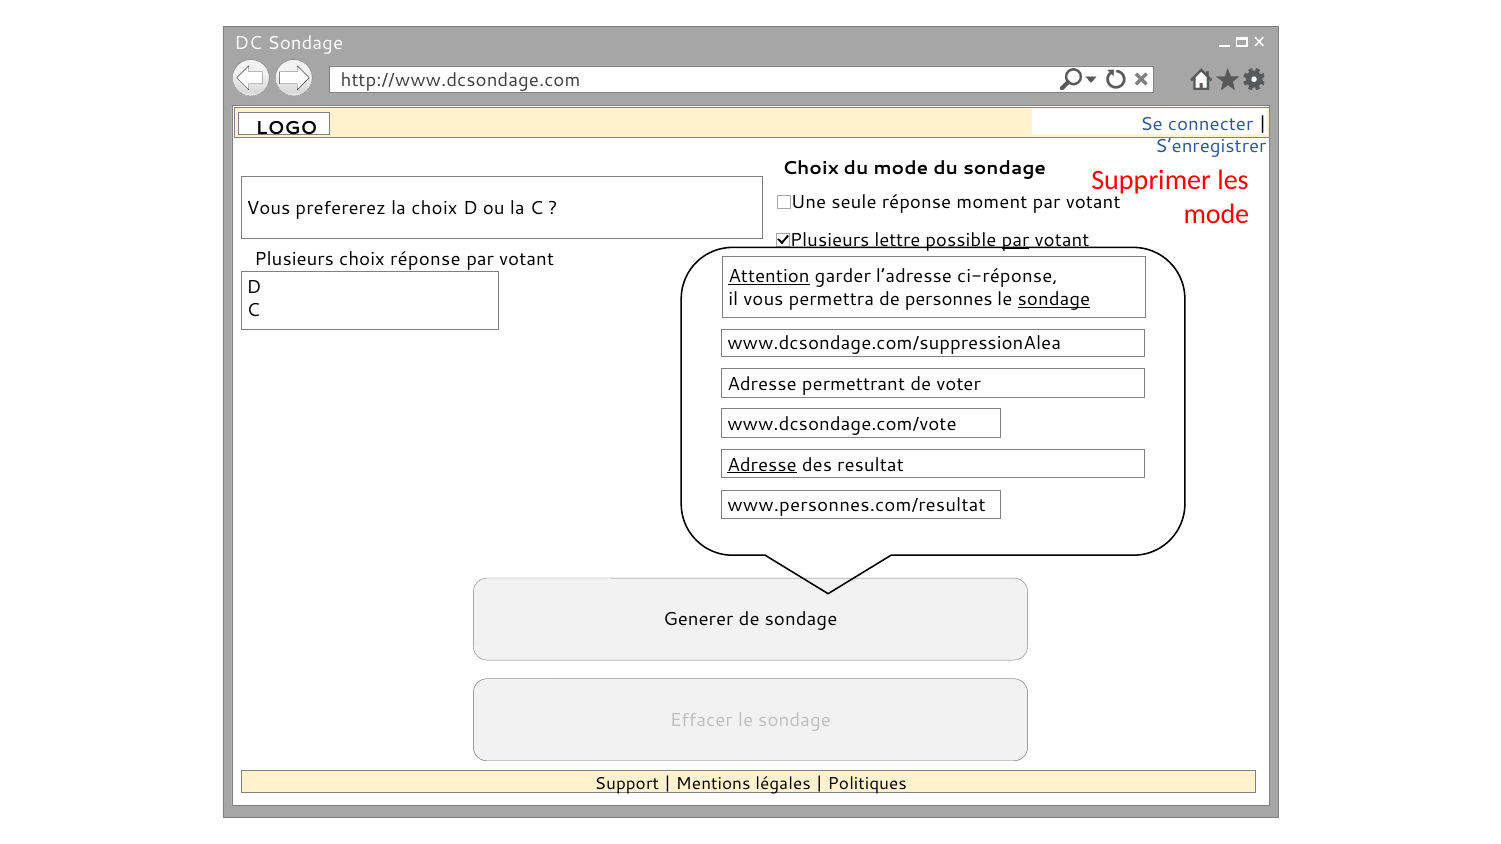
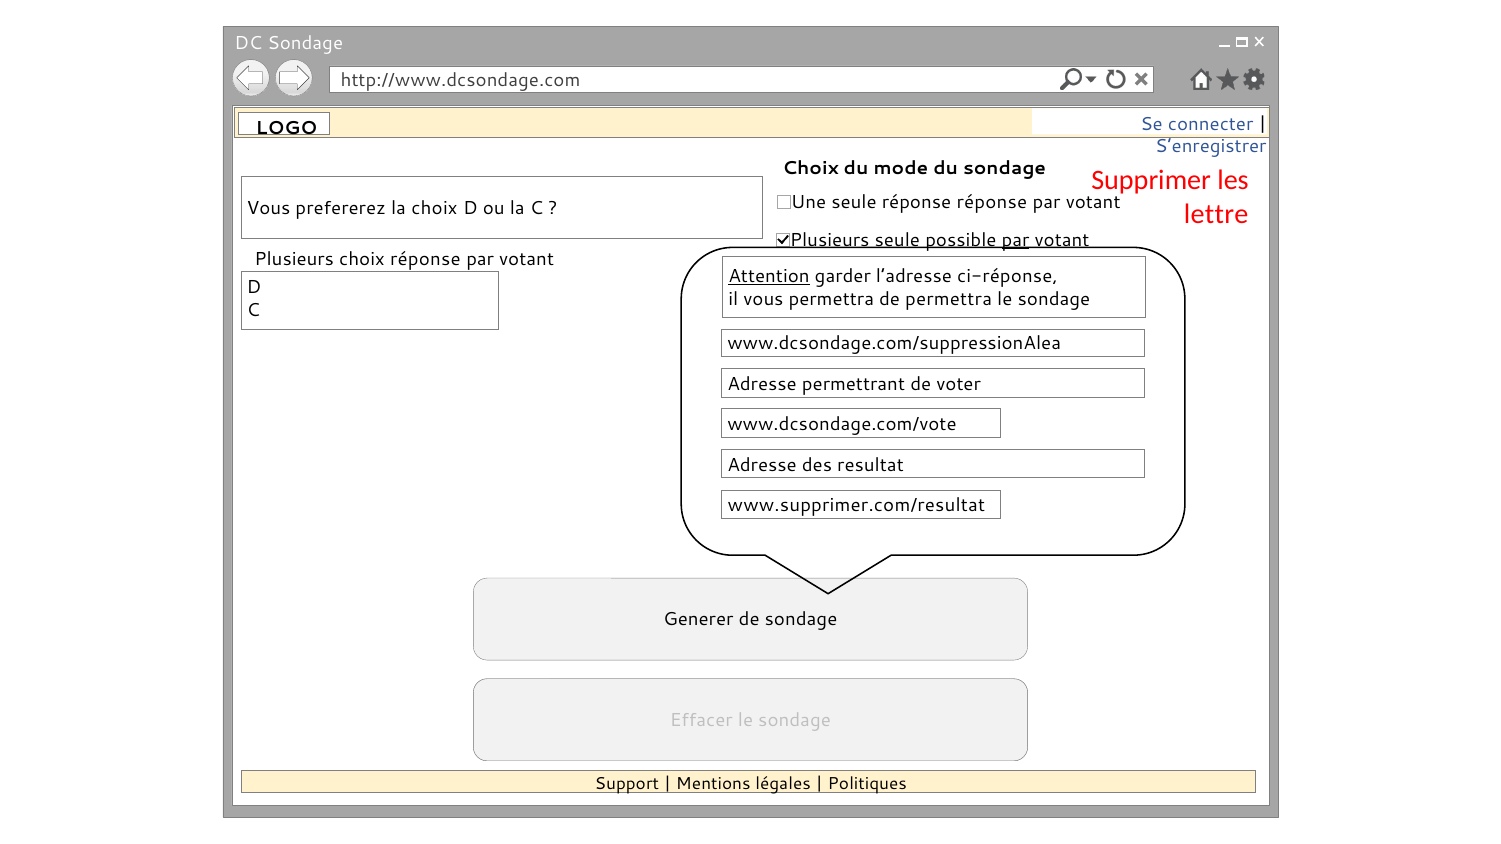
moment: moment -> réponse (992, 202)
mode: mode -> lettre (1216, 215)
Plusieurs lettre: lettre -> seule (897, 240)
de personnes: personnes -> permettra (949, 299)
sondage underline: present -> none (1054, 299)
Adresse underline: present -> none (762, 465)
www.personnes.com/resultat: www.personnes.com/resultat -> www.supprimer.com/resultat (856, 506)
